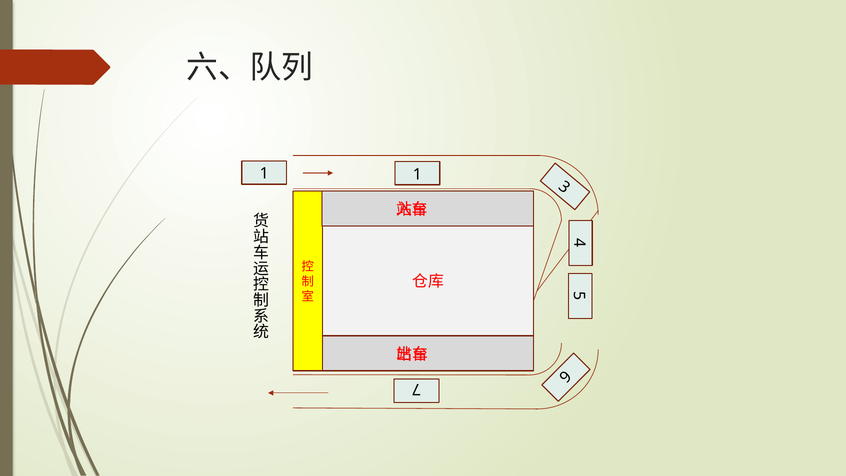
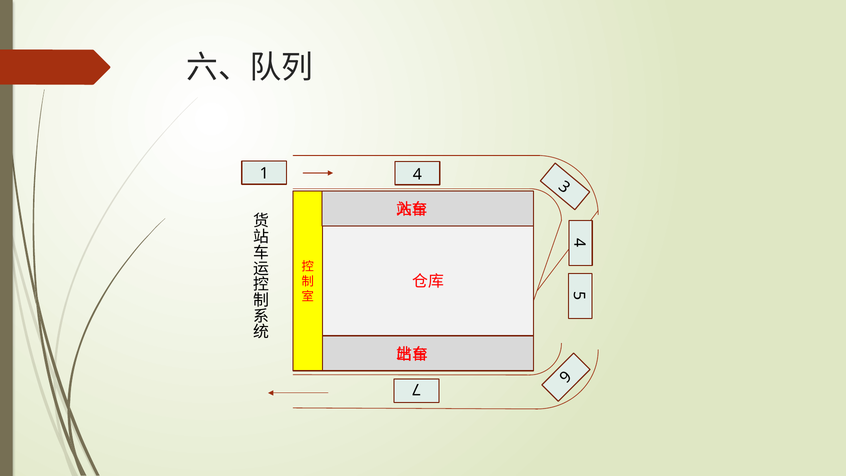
1 1: 1 -> 4 (417, 174)
